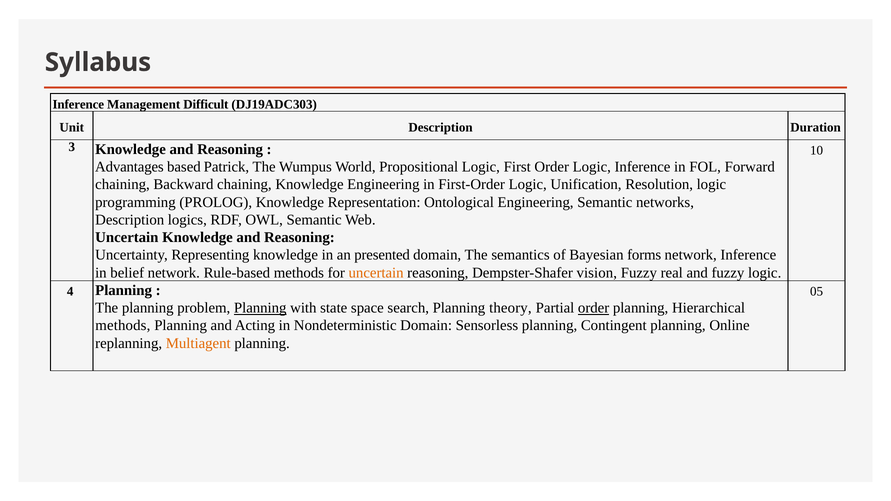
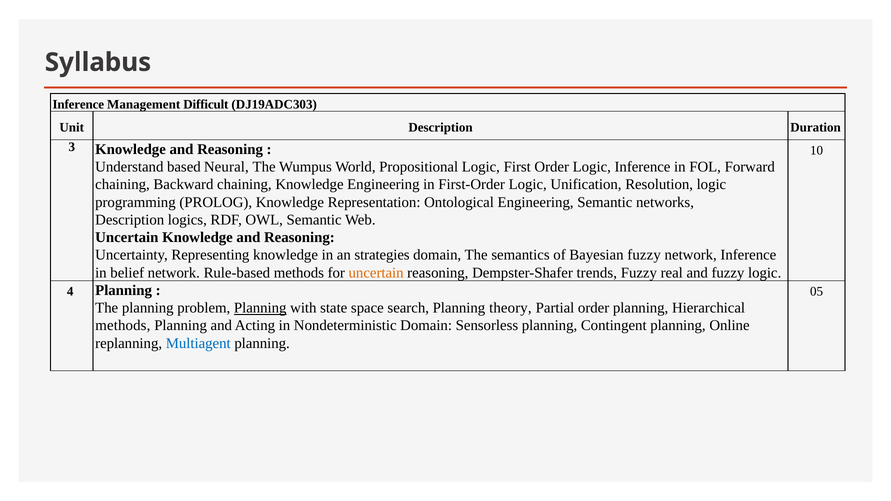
Advantages: Advantages -> Understand (129, 167)
Patrick: Patrick -> Neural (226, 167)
presented: presented -> strategies (382, 255)
Bayesian forms: forms -> fuzzy (644, 255)
vision: vision -> trends (597, 273)
order underline: present -> none (594, 308)
Multiagent colour: orange -> blue (198, 343)
